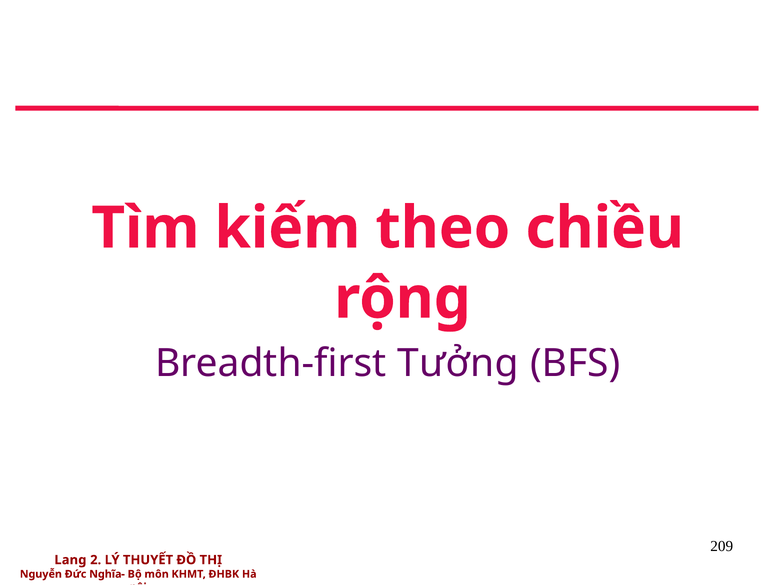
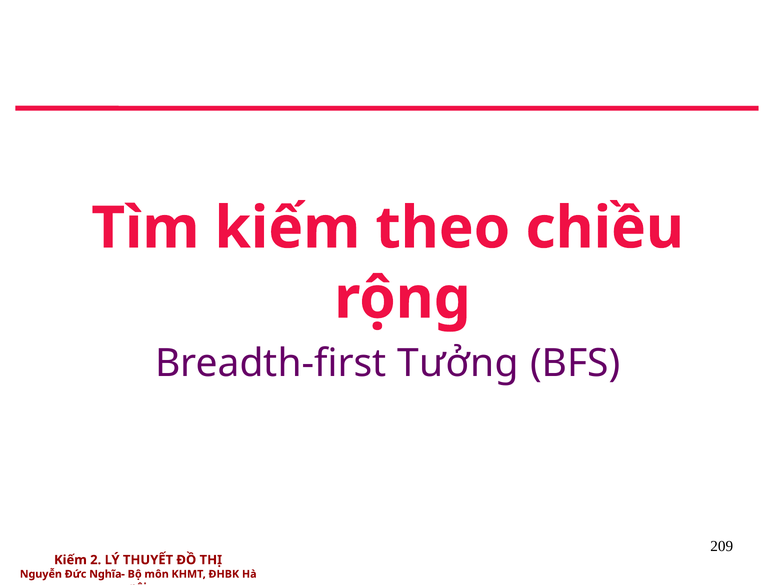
Lang: Lang -> Kiếm (70, 560)
